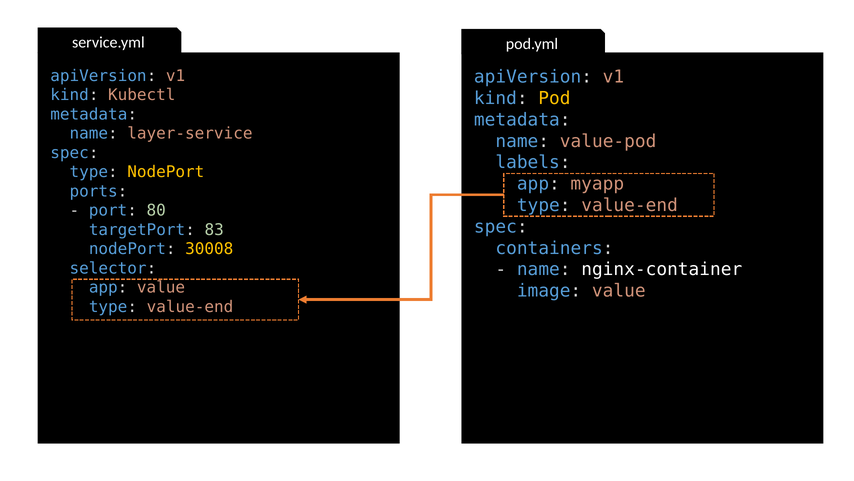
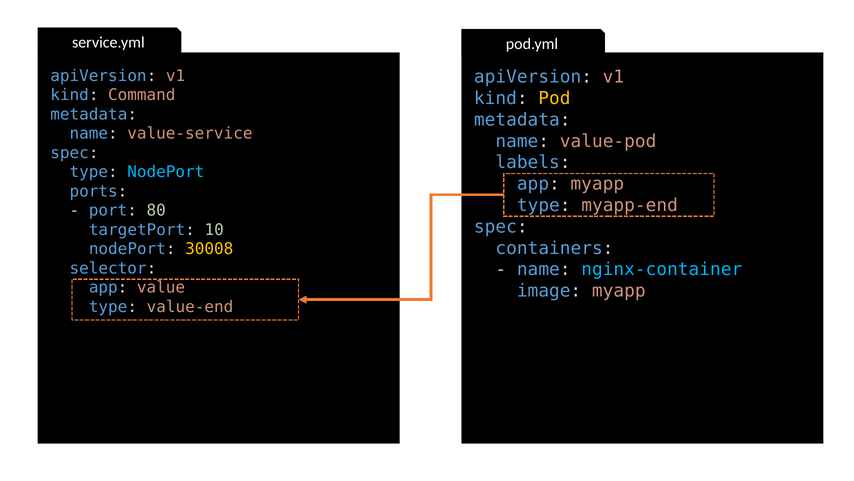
Kubectl: Kubectl -> Command (142, 95)
layer-service: layer-service -> value-service (190, 133)
NodePort colour: yellow -> light blue (166, 172)
value-end: value-end -> myapp-end (630, 205)
83: 83 -> 10 (214, 229)
nginx-container colour: white -> light blue (662, 269)
image value: value -> myapp (619, 291)
